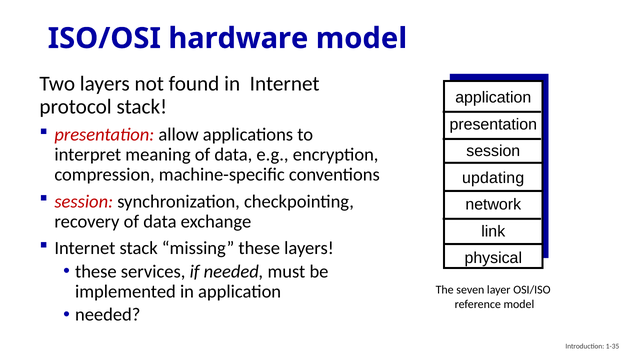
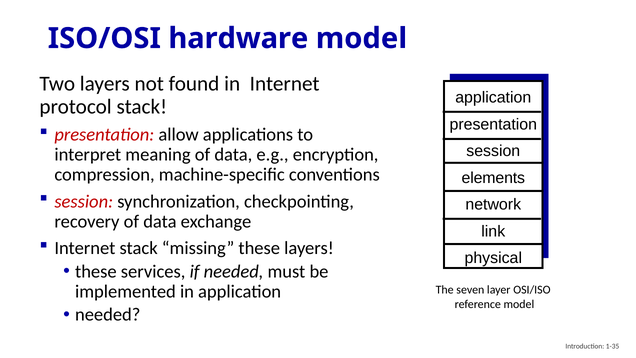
updating: updating -> elements (493, 178)
